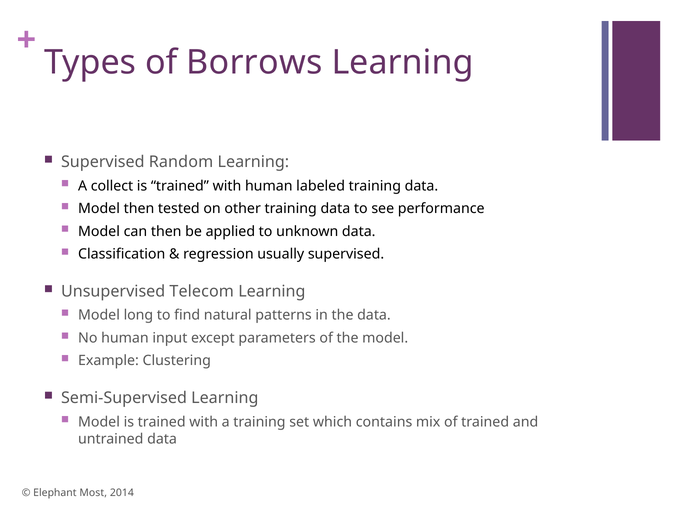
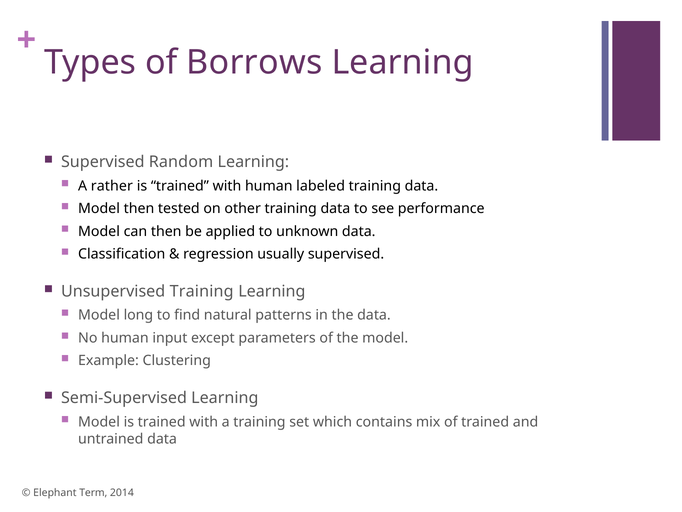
collect: collect -> rather (112, 186)
Unsupervised Telecom: Telecom -> Training (202, 291)
Most: Most -> Term (93, 493)
